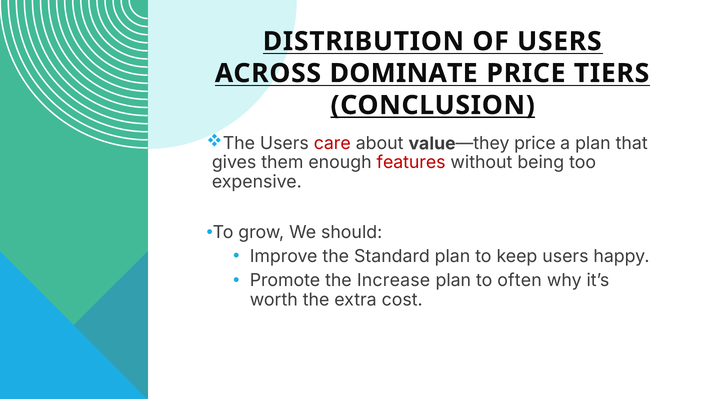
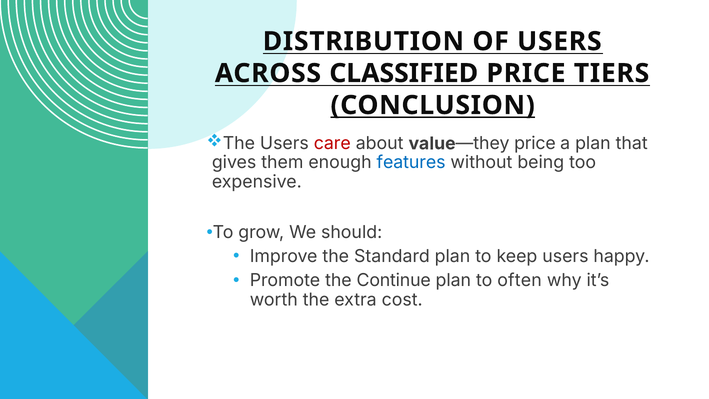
DOMINATE: DOMINATE -> CLASSIFIED (404, 73)
features colour: red -> blue (411, 163)
Increase: Increase -> Continue (394, 280)
